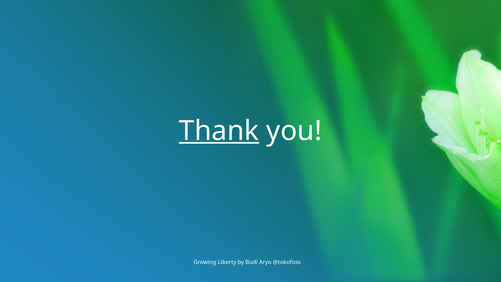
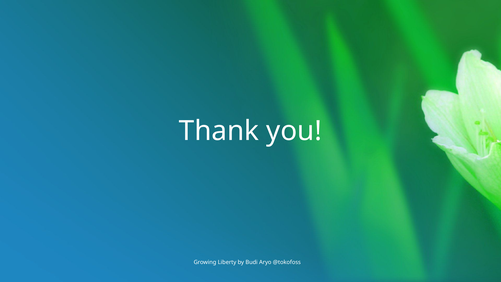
Thank underline: present -> none (219, 131)
